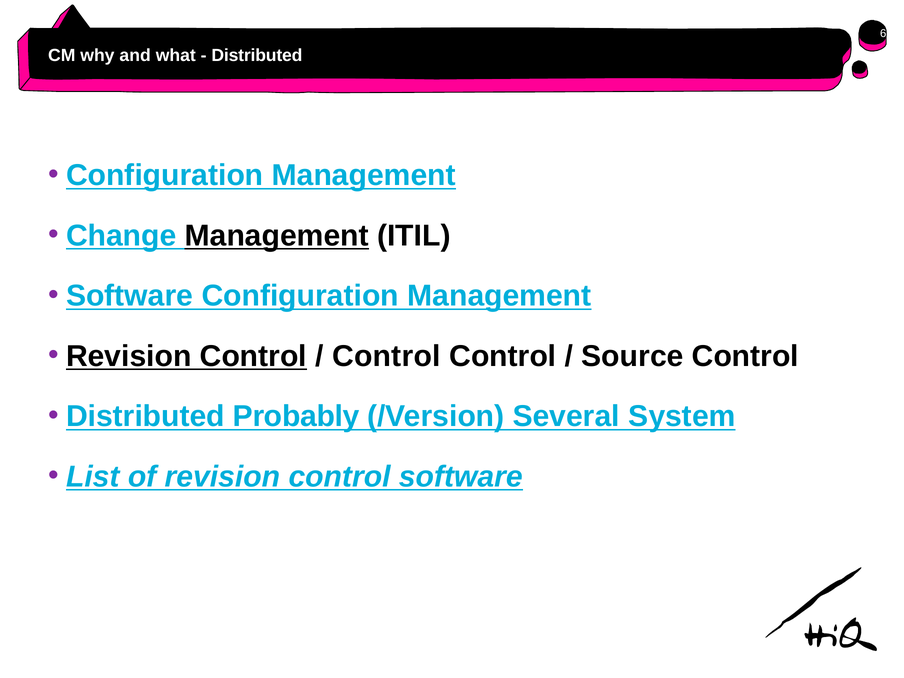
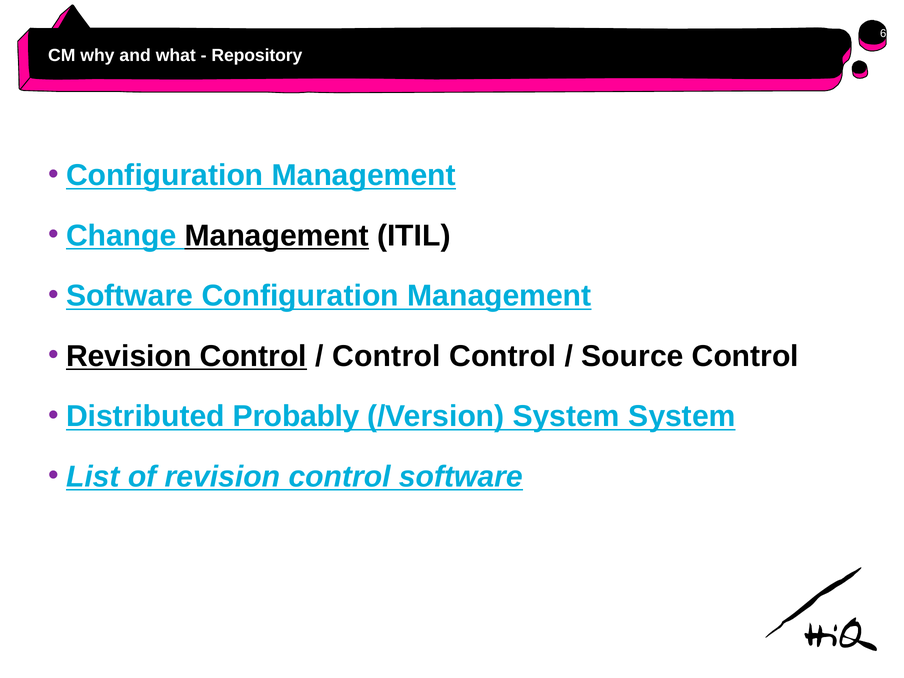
Distributed: Distributed -> Repository (257, 55)
/Version Several: Several -> System (566, 416)
